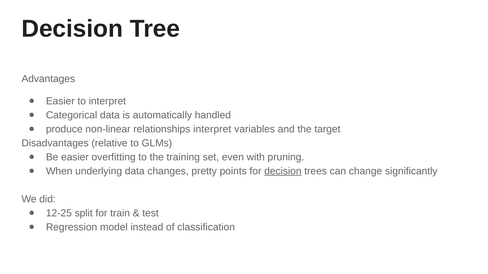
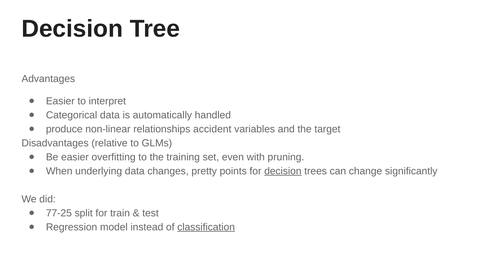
relationships interpret: interpret -> accident (212, 129)
12-25: 12-25 -> 77-25 (59, 213)
classification underline: none -> present (206, 227)
